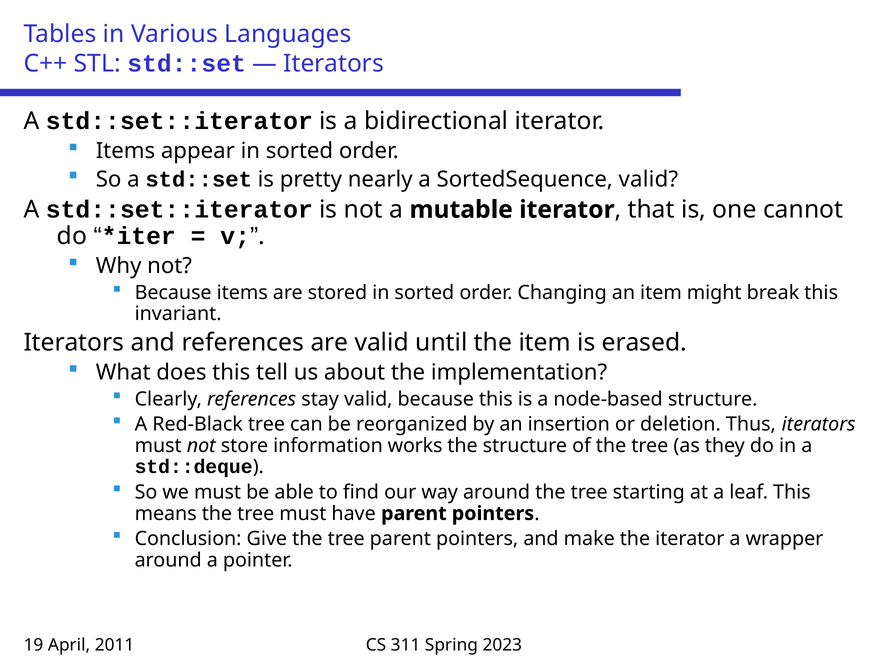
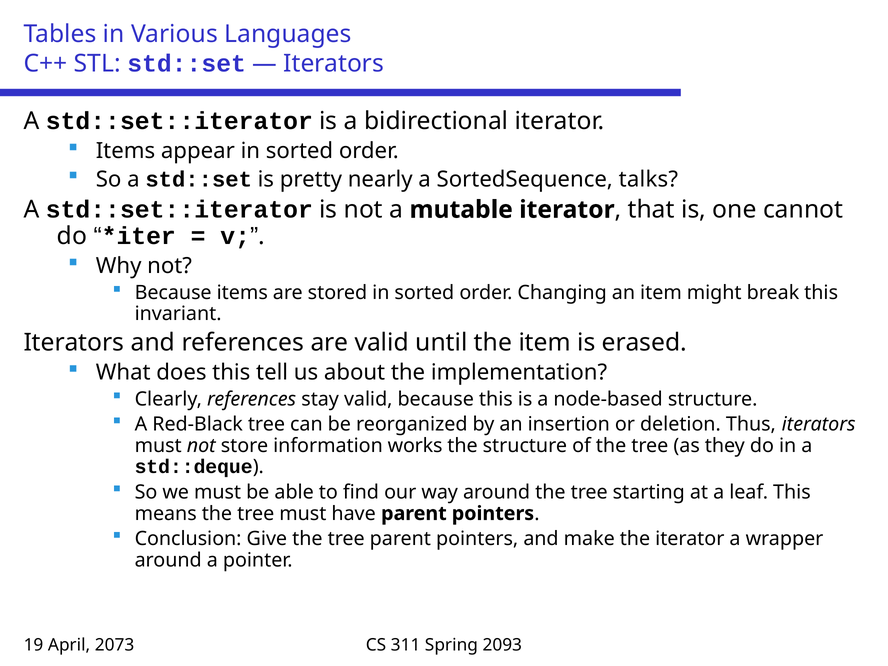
SortedSequence valid: valid -> talks (648, 179)
2011: 2011 -> 2073 (115, 645)
2023: 2023 -> 2093 (502, 645)
